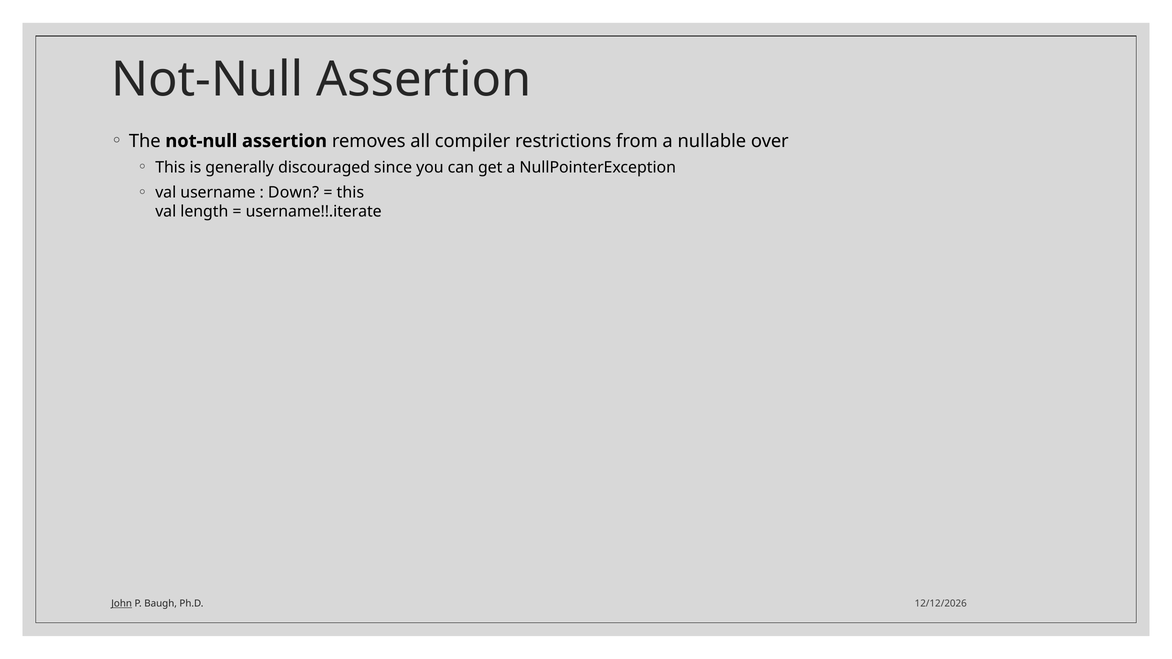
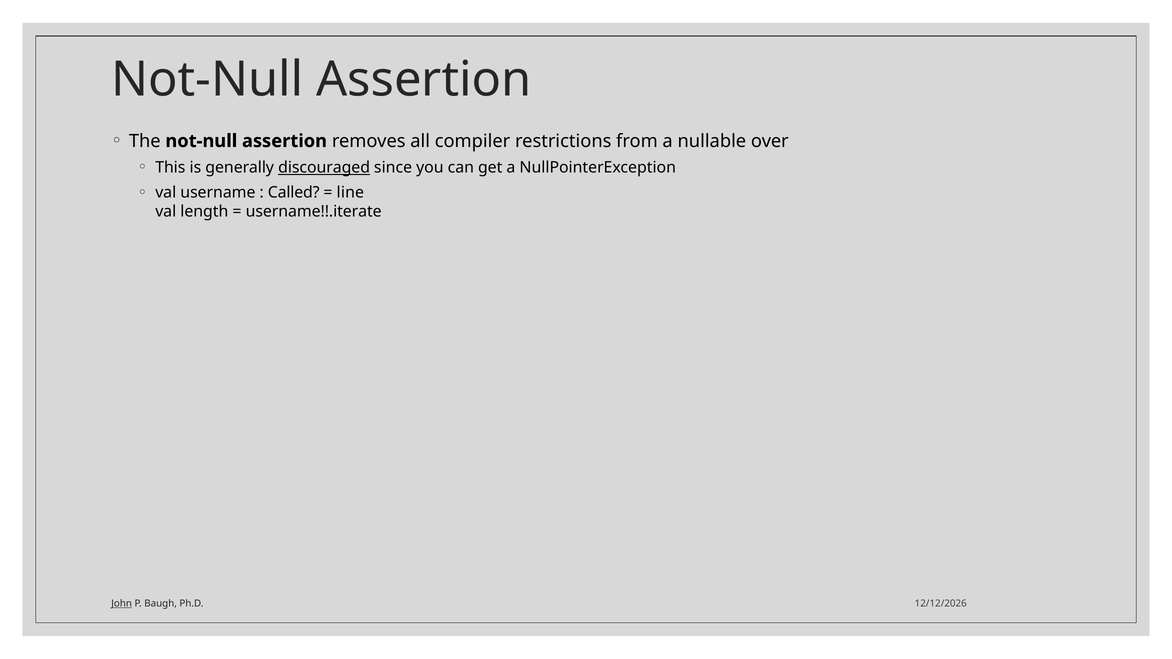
discouraged underline: none -> present (324, 168)
Down: Down -> Called (294, 193)
this: this -> line (350, 193)
